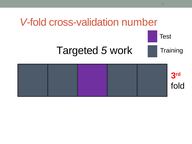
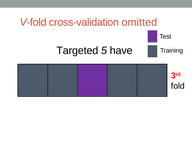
number: number -> omitted (139, 22)
work: work -> have (121, 50)
